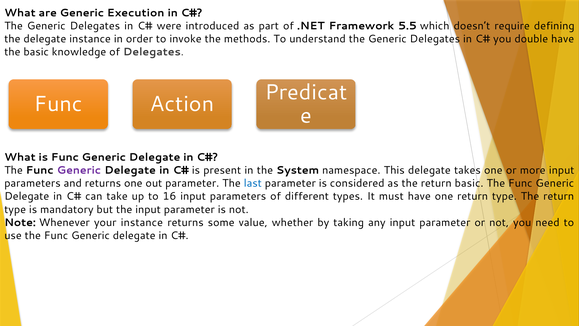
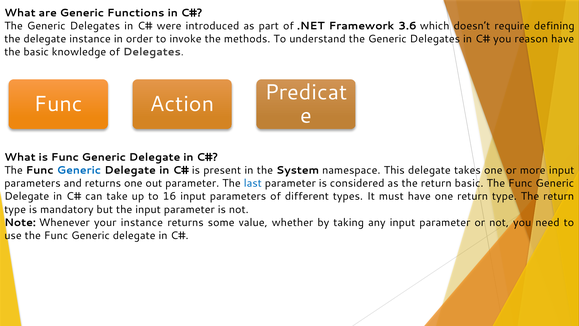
Execution: Execution -> Functions (136, 13)
5.5: 5.5 -> 3.6 (407, 26)
double: double -> reason (531, 39)
Generic colour: purple -> blue (79, 170)
